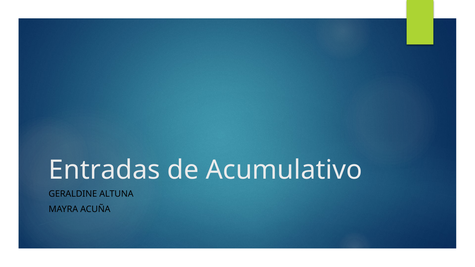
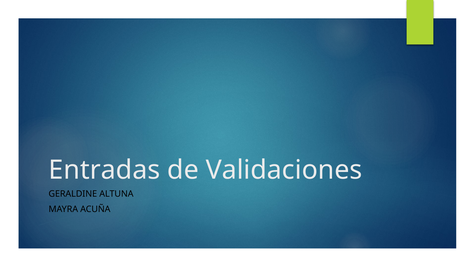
Acumulativo: Acumulativo -> Validaciones (284, 170)
